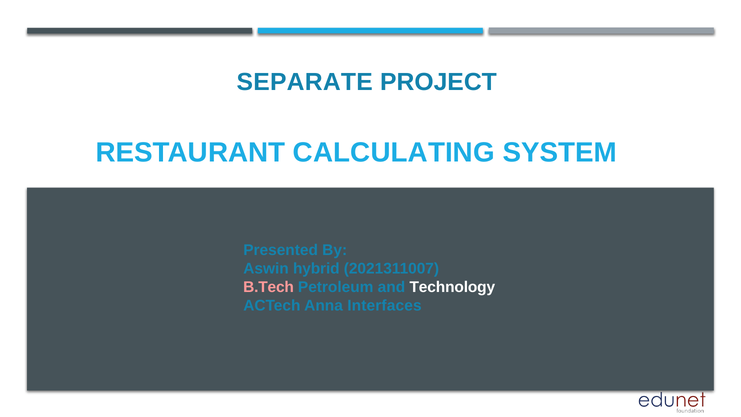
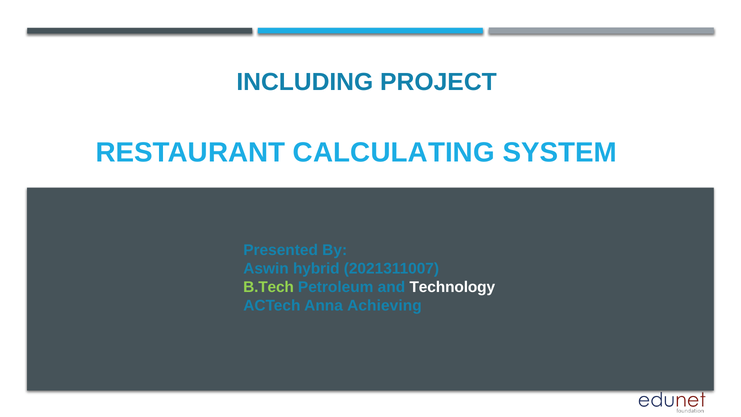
SEPARATE: SEPARATE -> INCLUDING (305, 82)
B.Tech colour: pink -> light green (269, 287)
Interfaces: Interfaces -> Achieving (384, 305)
